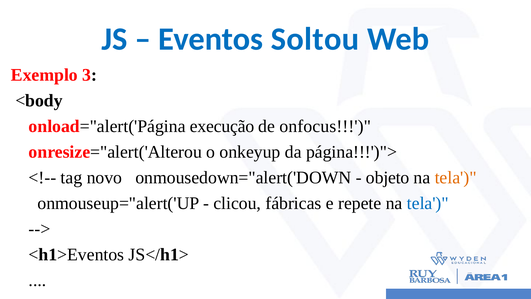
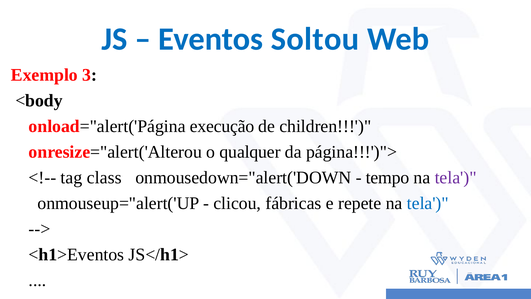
onfocus: onfocus -> children (325, 126)
onkeyup: onkeyup -> qualquer (250, 152)
novo: novo -> class (104, 177)
objeto: objeto -> tempo (388, 177)
tela colour: orange -> purple (456, 177)
